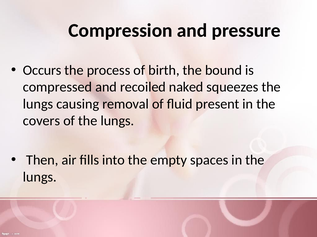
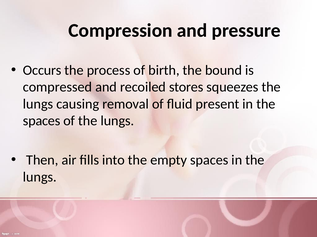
naked: naked -> stores (186, 87)
covers: covers -> spaces (42, 121)
